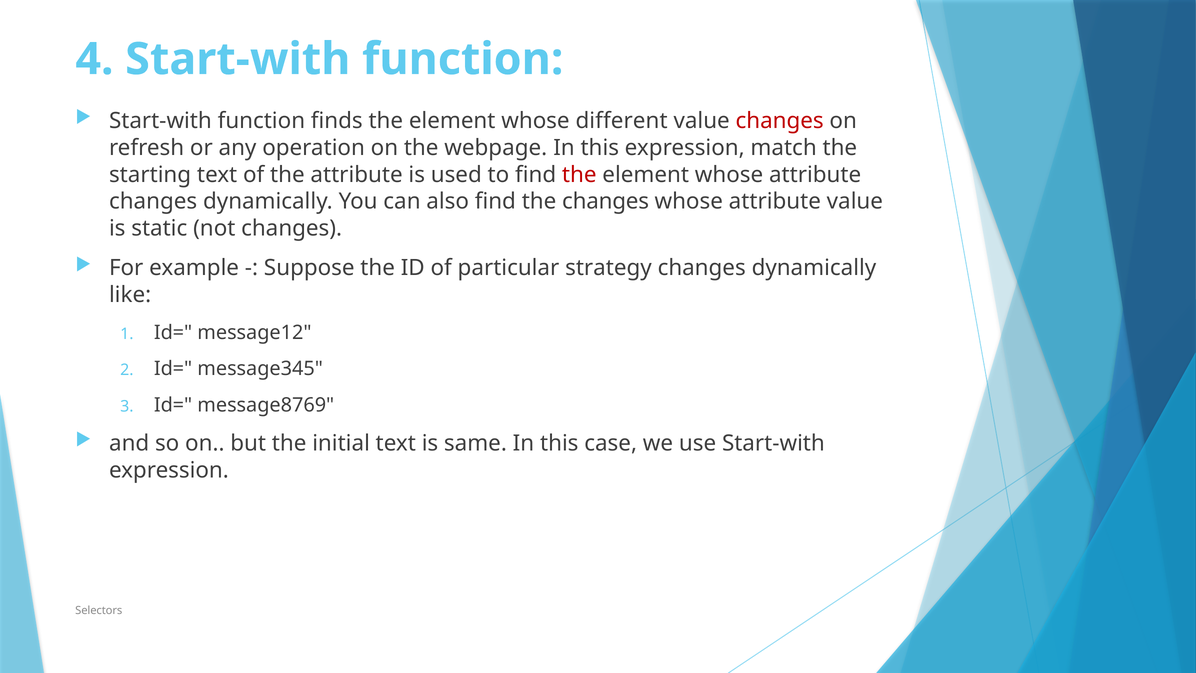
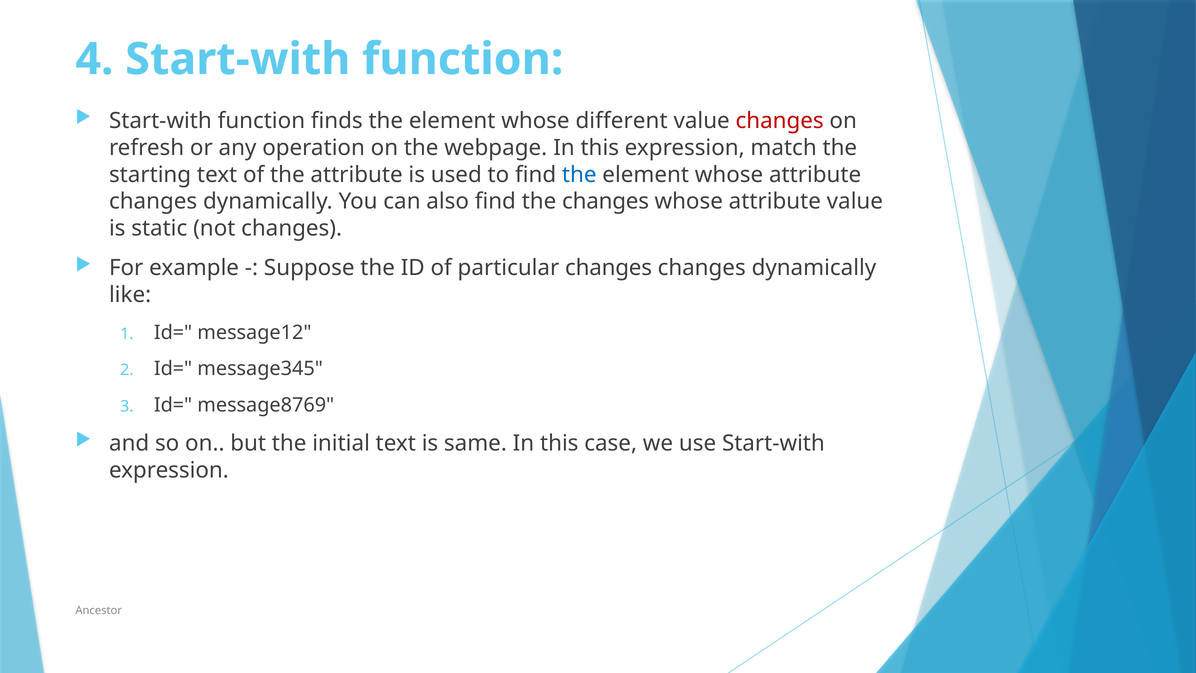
the colour: red -> blue (579, 175)
particular strategy: strategy -> changes (609, 268)
Selectors: Selectors -> Ancestor (99, 610)
